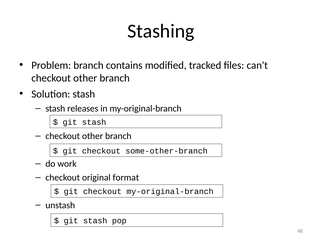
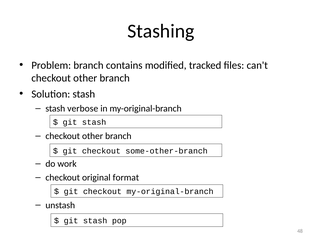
releases: releases -> verbose (83, 108)
